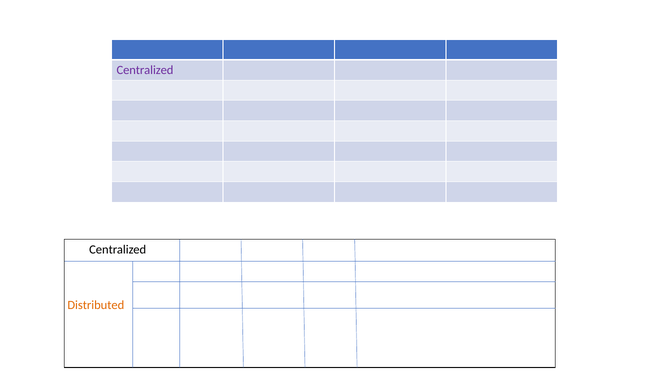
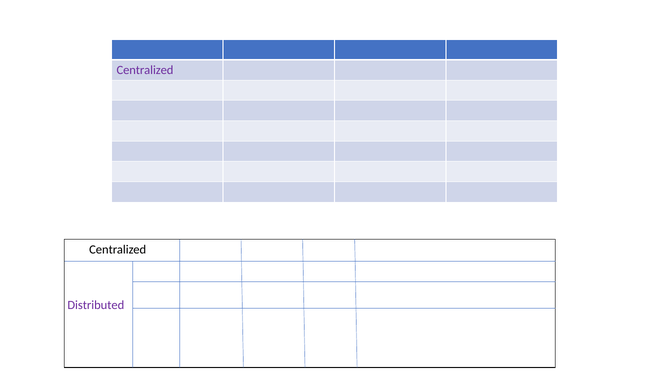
Distributed colour: orange -> purple (96, 305)
